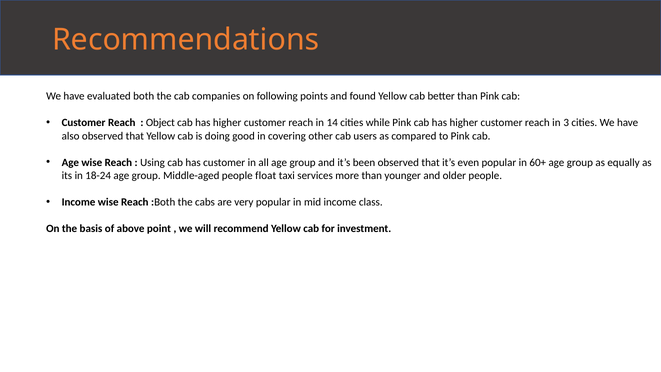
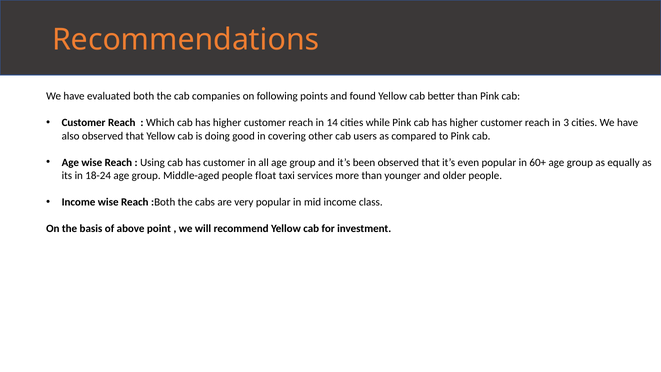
Object: Object -> Which (160, 123)
